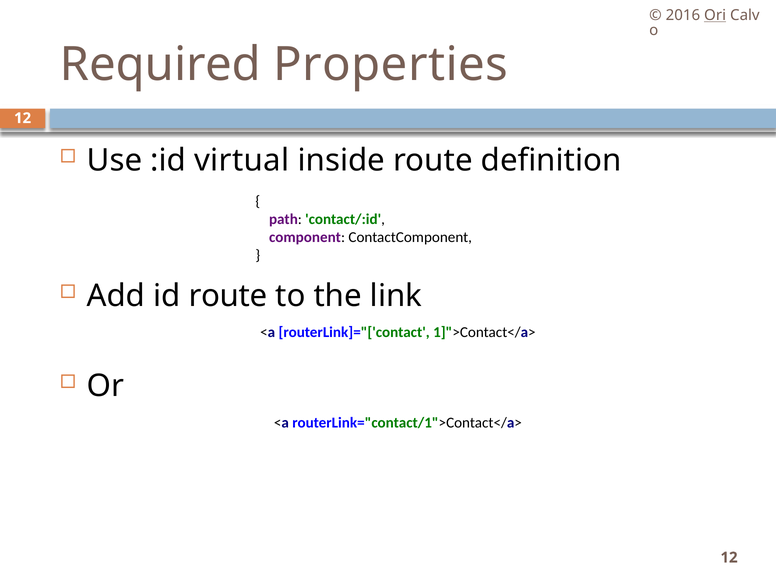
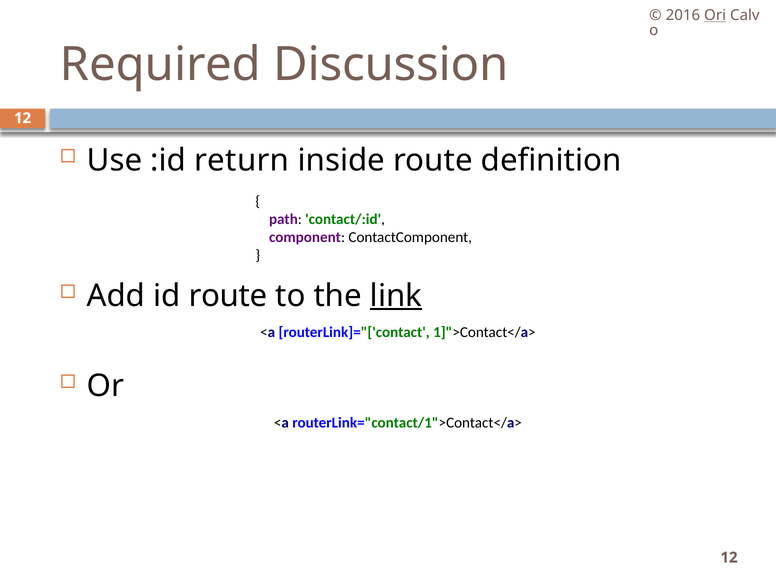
Properties: Properties -> Discussion (391, 65)
virtual: virtual -> return (242, 161)
link underline: none -> present (396, 296)
